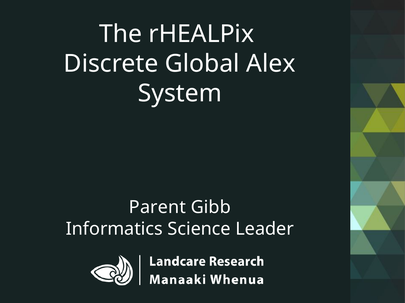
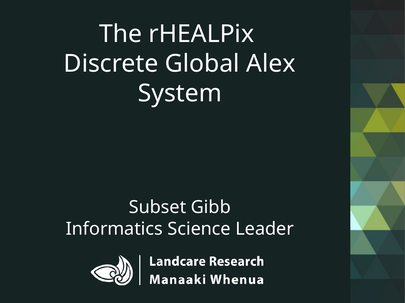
Parent: Parent -> Subset (158, 208)
